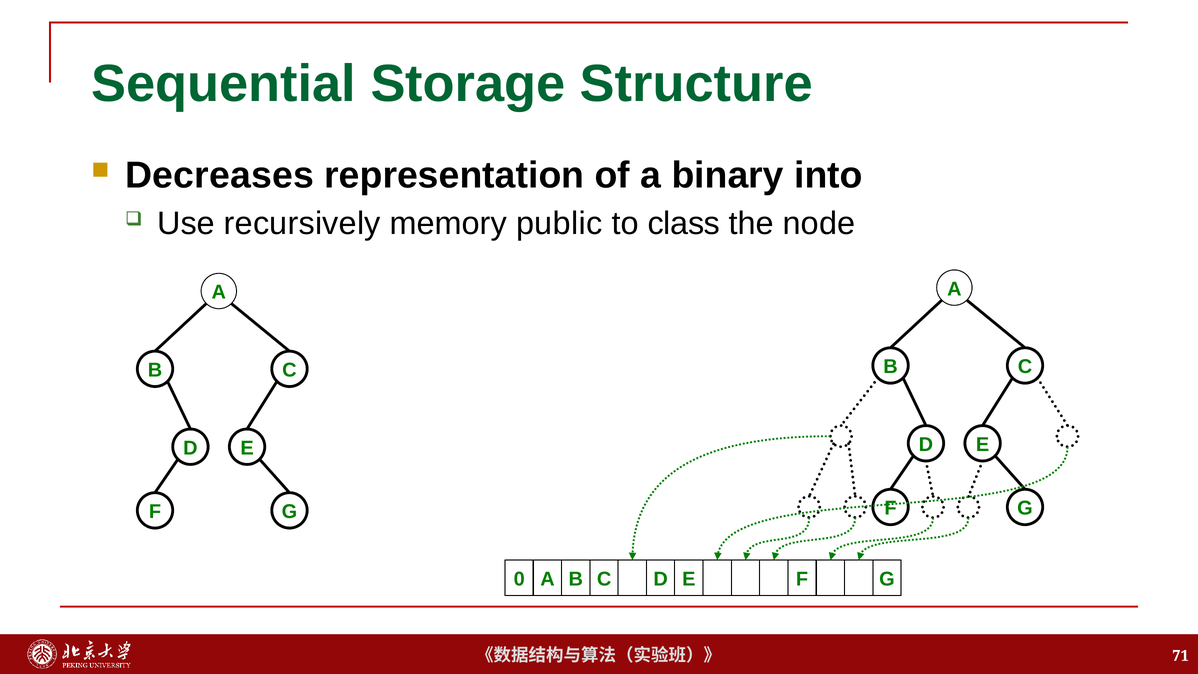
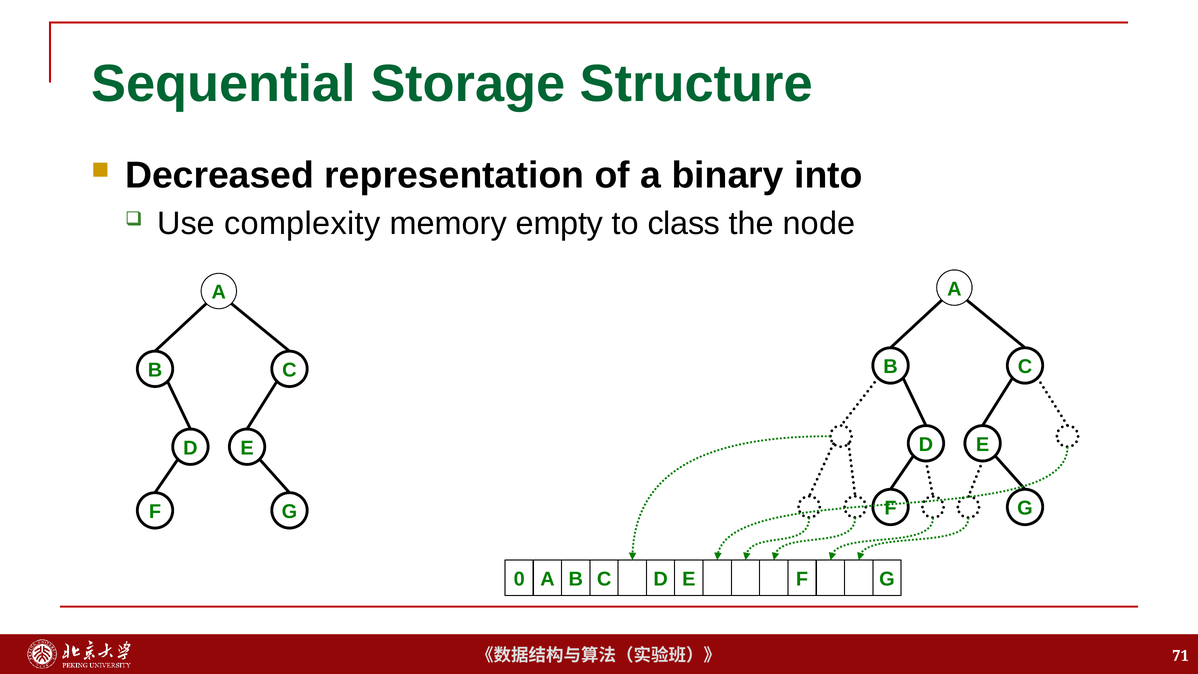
Decreases: Decreases -> Decreased (220, 175)
recursively: recursively -> complexity (302, 224)
public: public -> empty (559, 224)
